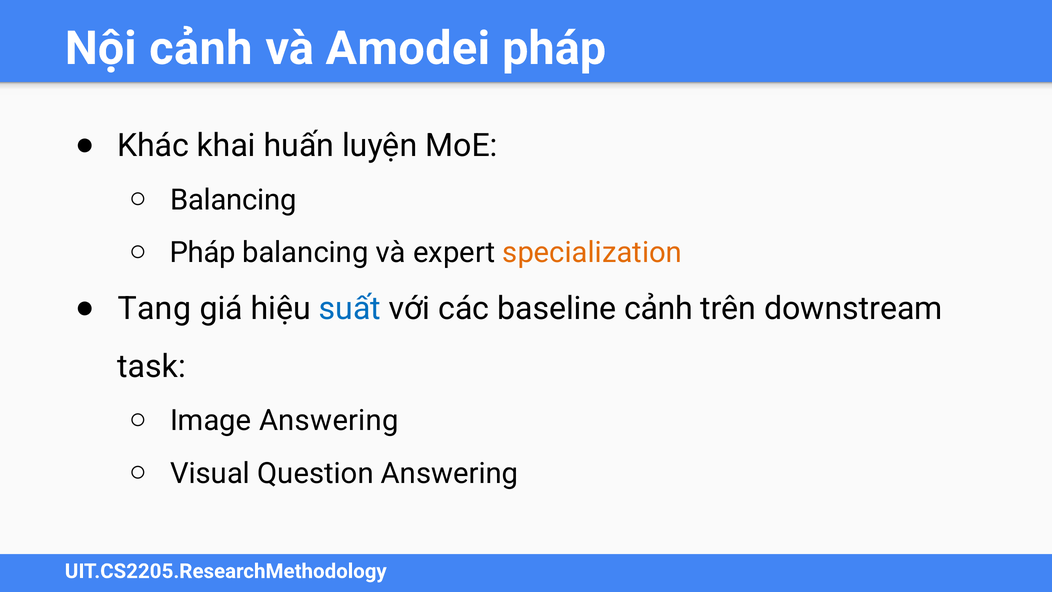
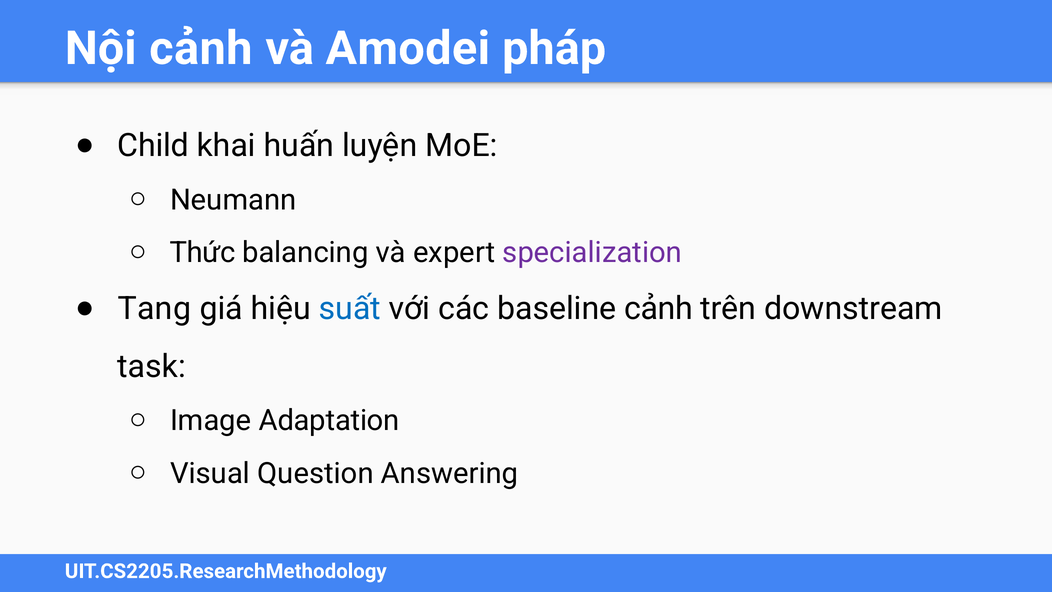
Khác: Khác -> Child (153, 146)
Balancing: Balancing -> Neumann (233, 200)
Pháp: Pháp -> Thức (203, 252)
specialization colour: orange -> purple (592, 252)
Image Answering: Answering -> Adaptation (329, 421)
